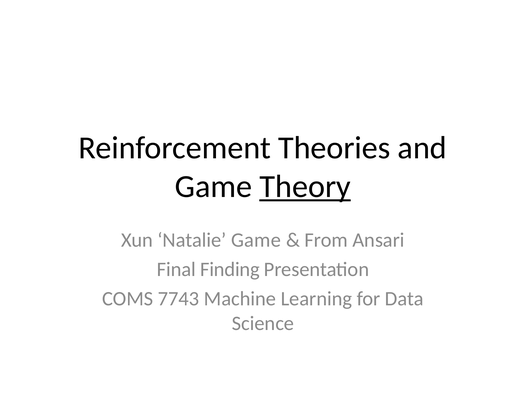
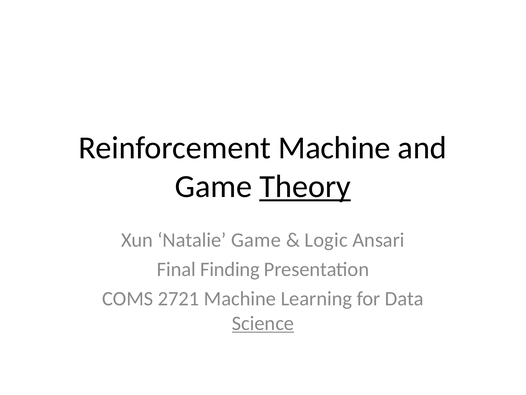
Reinforcement Theories: Theories -> Machine (334, 148)
From: From -> Logic (326, 240)
7743: 7743 -> 2721 (179, 298)
Science underline: none -> present (263, 323)
